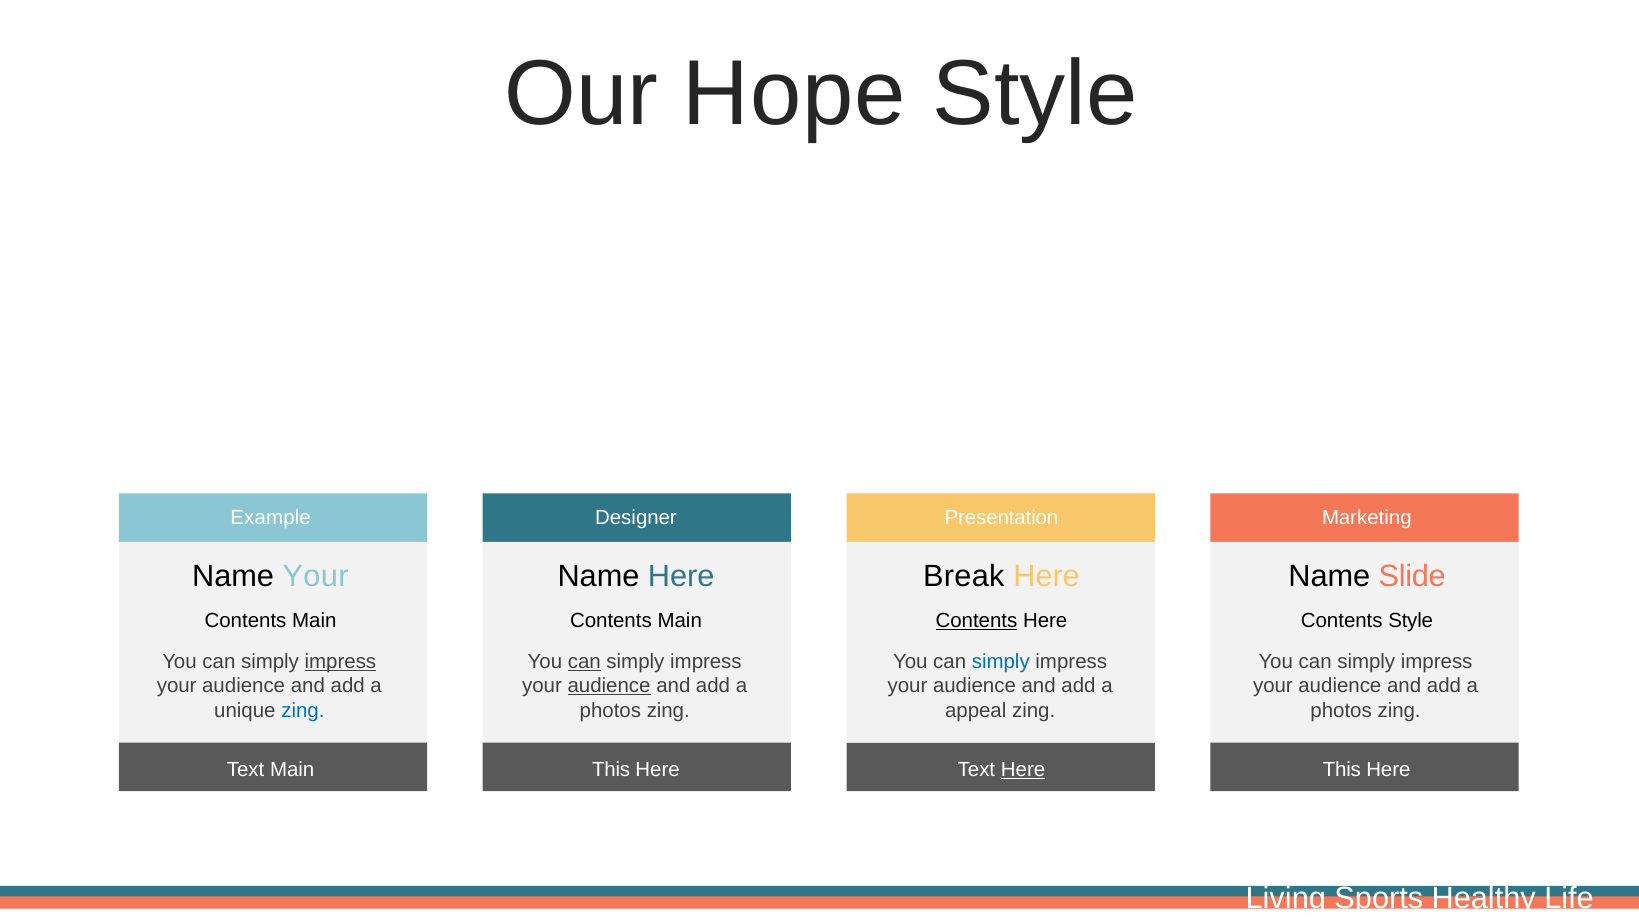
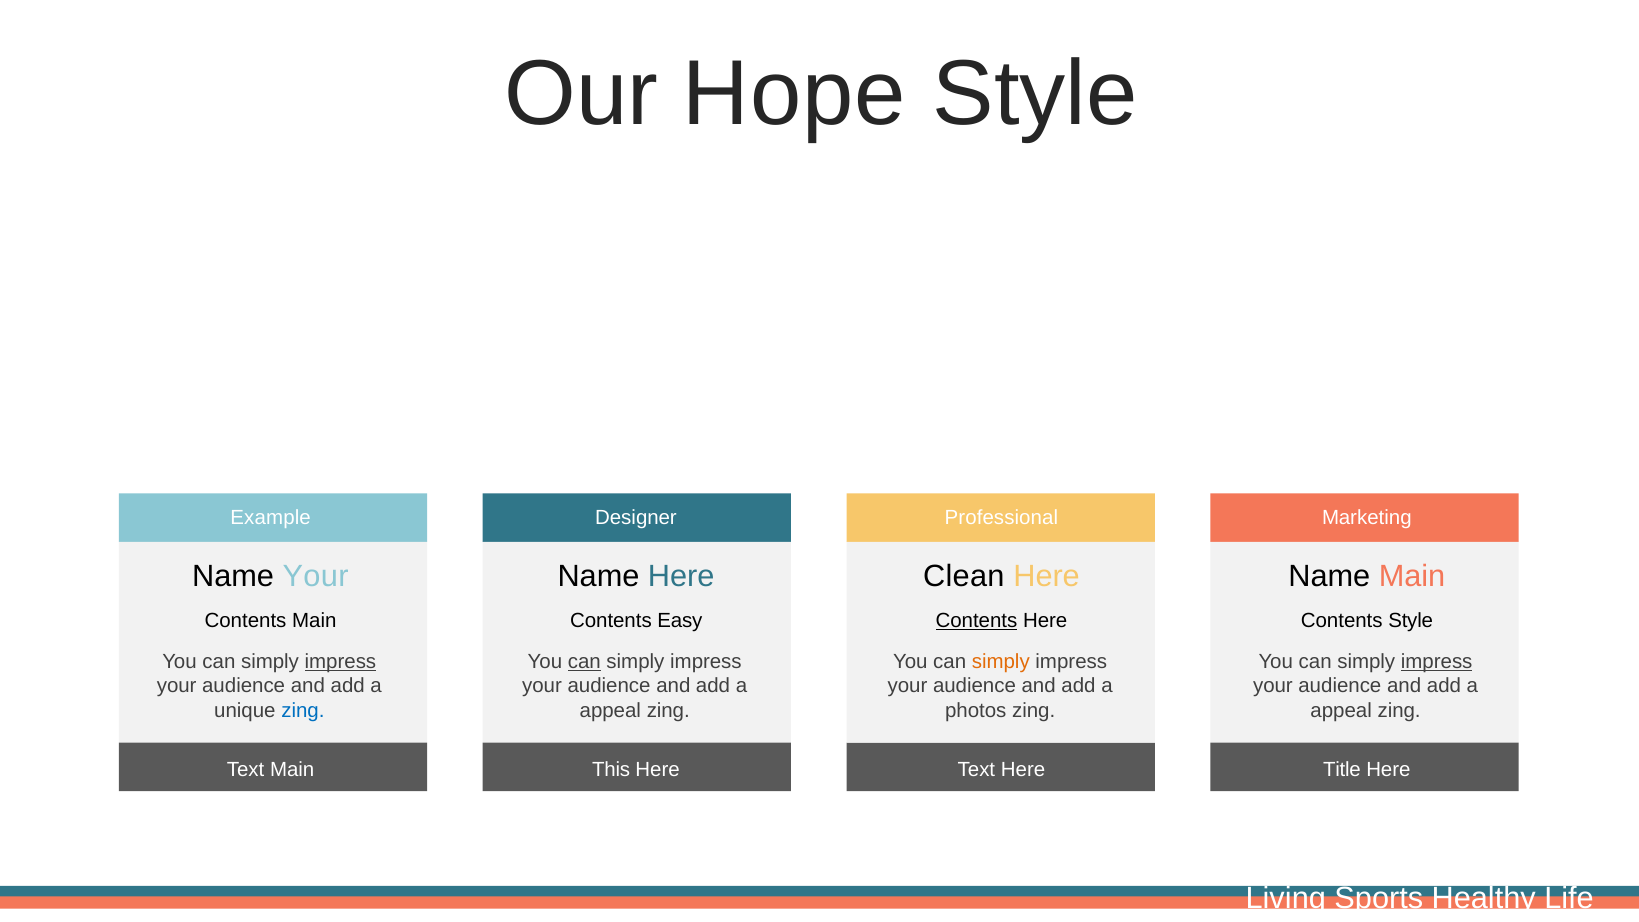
Presentation: Presentation -> Professional (1001, 518)
Break: Break -> Clean (964, 576)
Name Slide: Slide -> Main (1412, 576)
Main: Main -> Easy (680, 620)
simply colour: blue -> orange (1001, 661)
impress underline: none -> present (1437, 661)
audience underline: present -> none (609, 686)
photos: photos -> appeal (610, 711)
appeal: appeal -> photos (976, 711)
photos: photos -> appeal (1341, 711)
Here underline: present -> none (1023, 769)
This: This -> Title (1342, 769)
